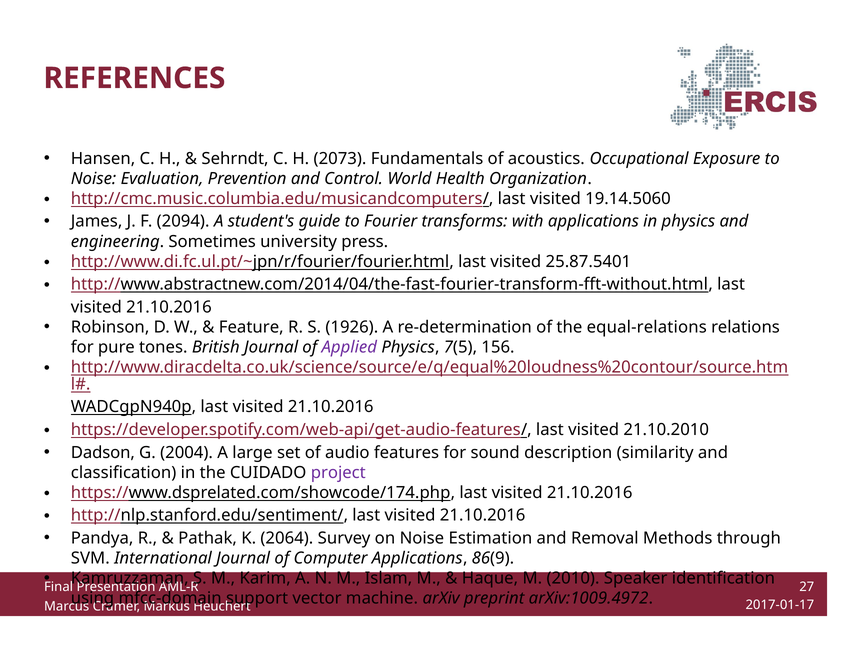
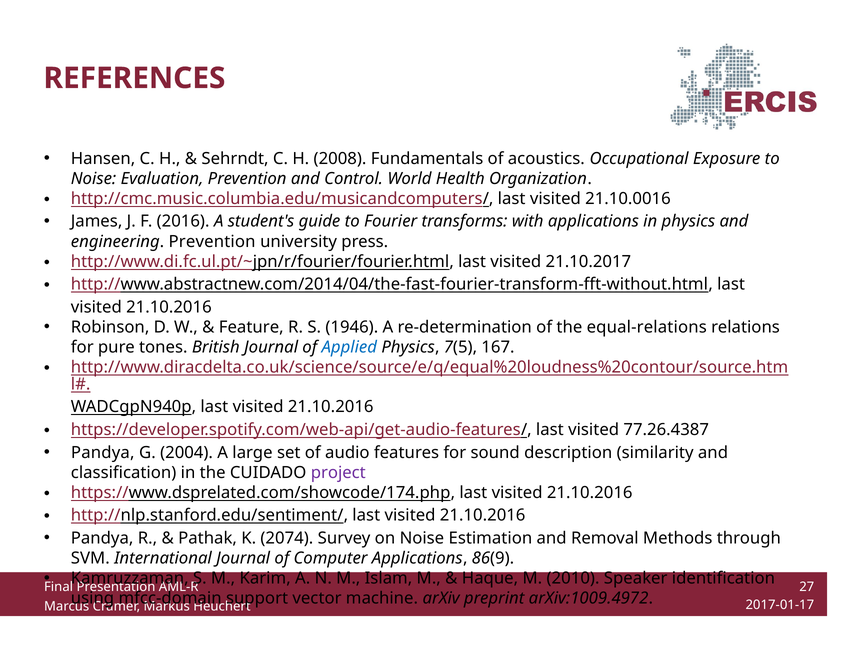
2073: 2073 -> 2008 (340, 158)
19.14.5060: 19.14.5060 -> 21.10.0016 (628, 199)
2094: 2094 -> 2016 (183, 221)
engineering Sometimes: Sometimes -> Prevention (212, 242)
25.87.5401: 25.87.5401 -> 21.10.2017 (588, 262)
1926: 1926 -> 1946 (352, 327)
Applied colour: purple -> blue (349, 347)
156: 156 -> 167 (498, 347)
21.10.2010: 21.10.2010 -> 77.26.4387 (666, 430)
Dadson: Dadson -> Pandya (103, 452)
2064: 2064 -> 2074 (287, 538)
